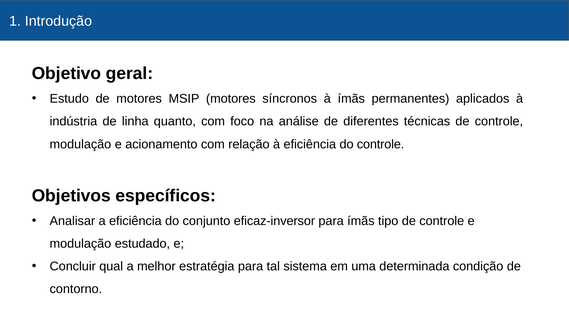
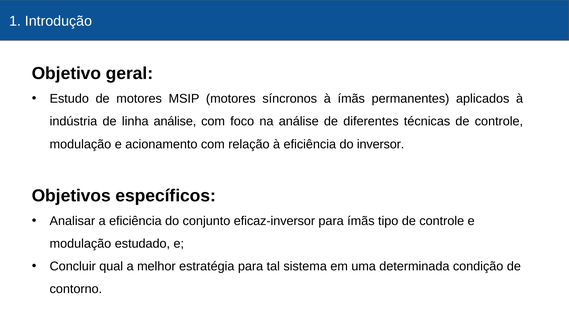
linha quanto: quanto -> análise (175, 121)
do controle: controle -> inversor (381, 144)
